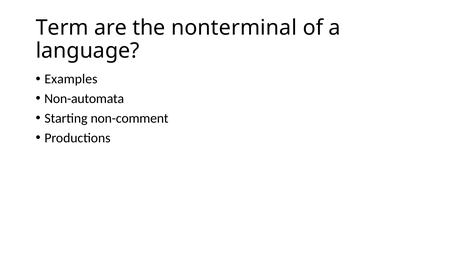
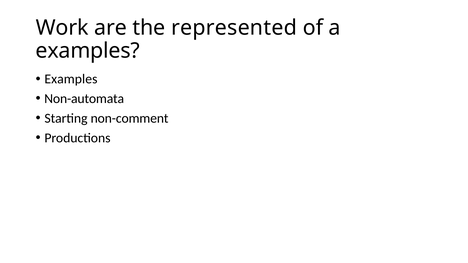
Term: Term -> Work (62, 28)
nonterminal: nonterminal -> represented (234, 28)
language: language -> examples (88, 51)
